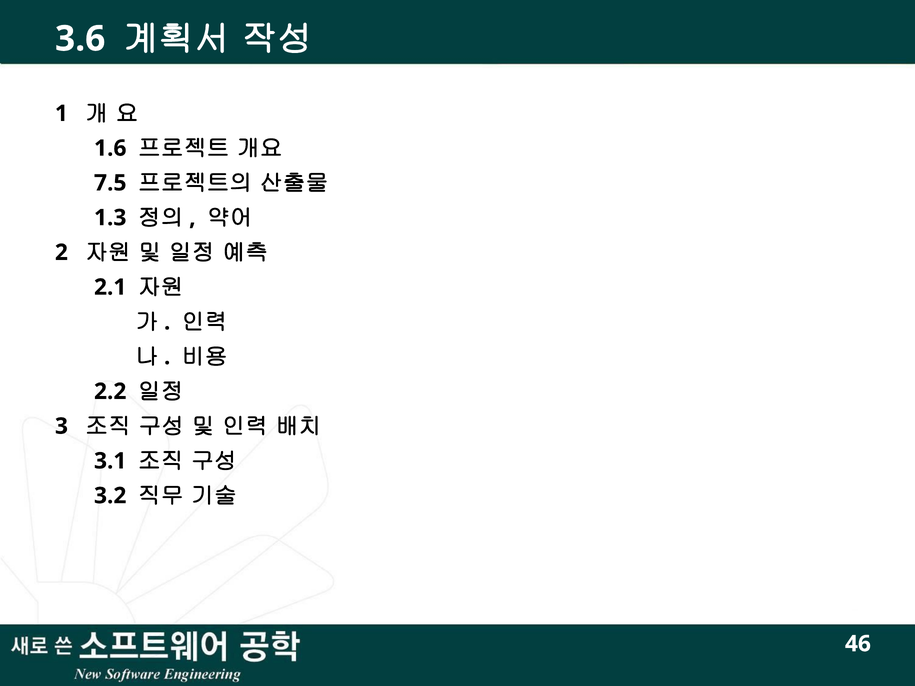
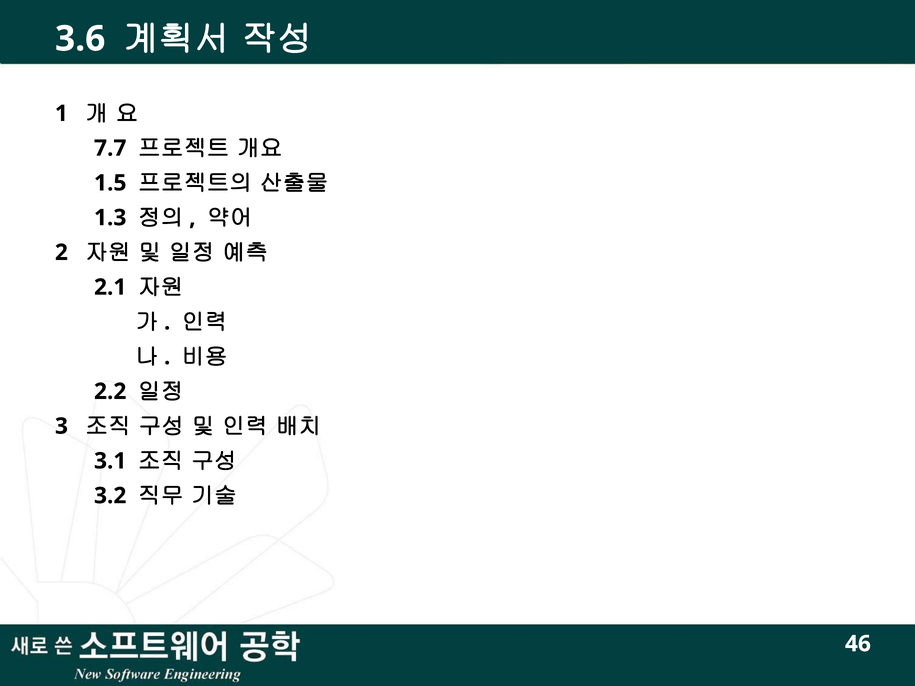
1.6: 1.6 -> 7.7 (110, 148)
7.5: 7.5 -> 1.5 (110, 183)
